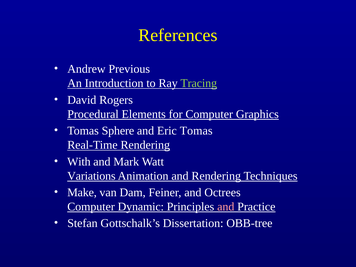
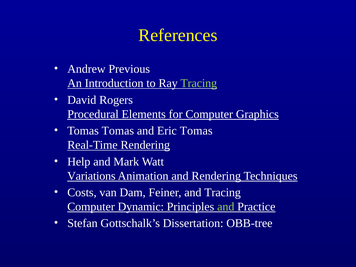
Tomas Sphere: Sphere -> Tomas (118, 131)
With: With -> Help (79, 162)
Make: Make -> Costs (82, 192)
and Octrees: Octrees -> Tracing (223, 192)
and colour: pink -> light green (226, 207)
